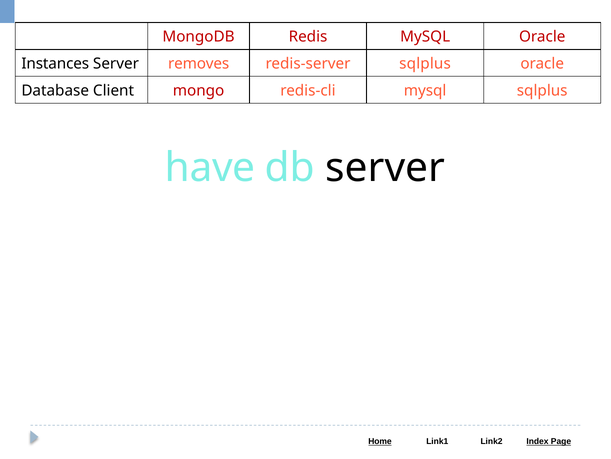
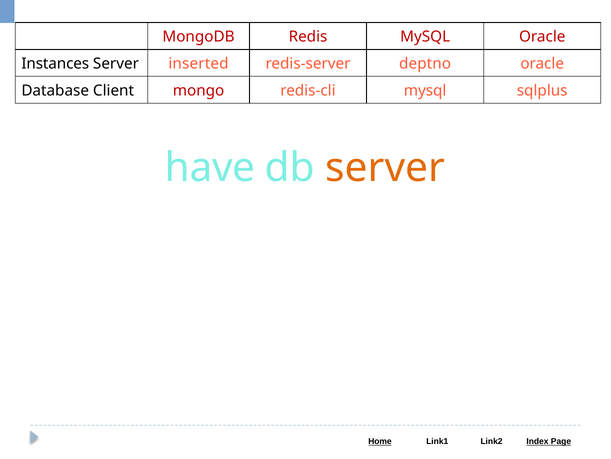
removes: removes -> inserted (198, 64)
redis-server sqlplus: sqlplus -> deptno (425, 64)
server colour: black -> orange (385, 168)
